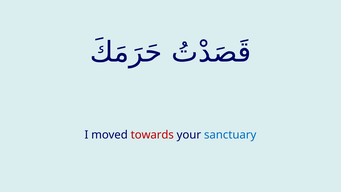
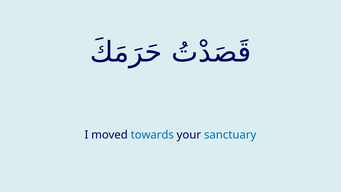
towards colour: red -> blue (152, 135)
